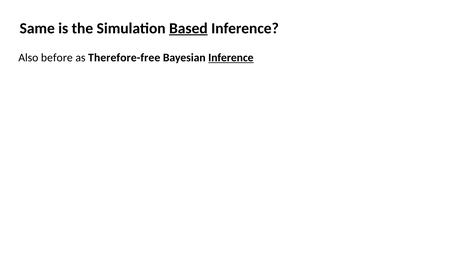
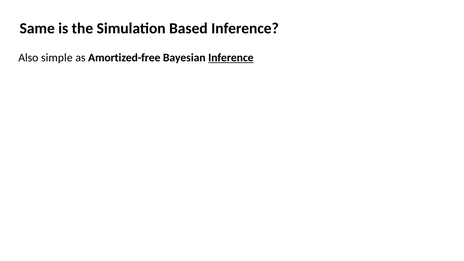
Based underline: present -> none (188, 28)
before: before -> simple (57, 58)
Therefore-free: Therefore-free -> Amortized-free (124, 58)
